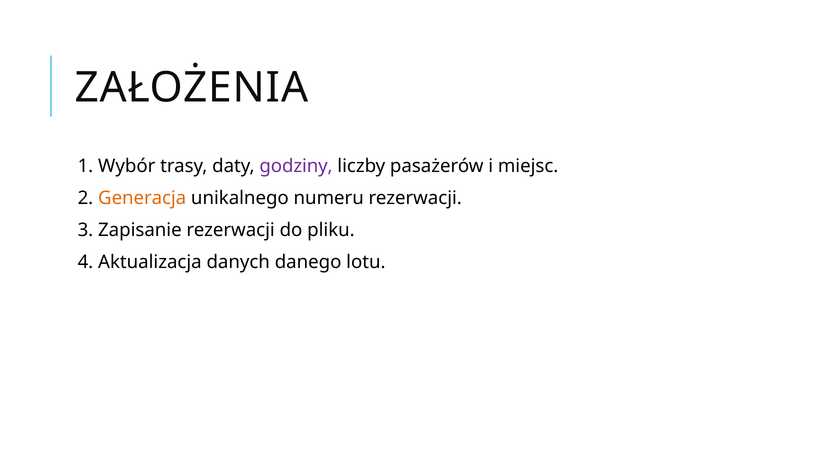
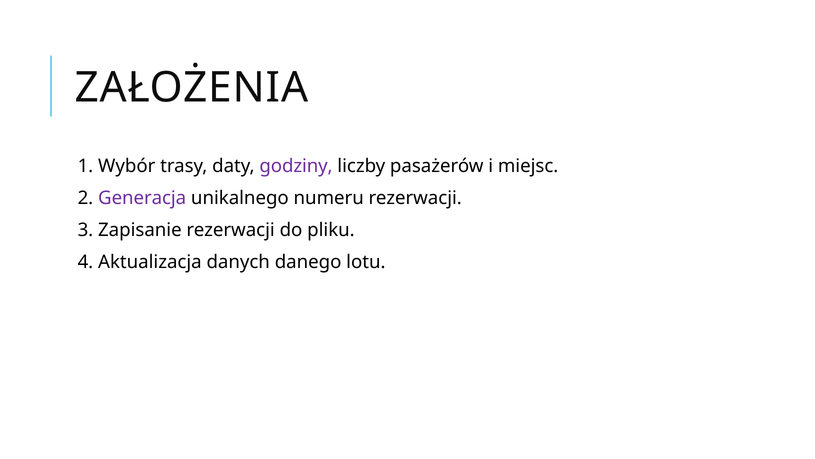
Generacja colour: orange -> purple (142, 198)
